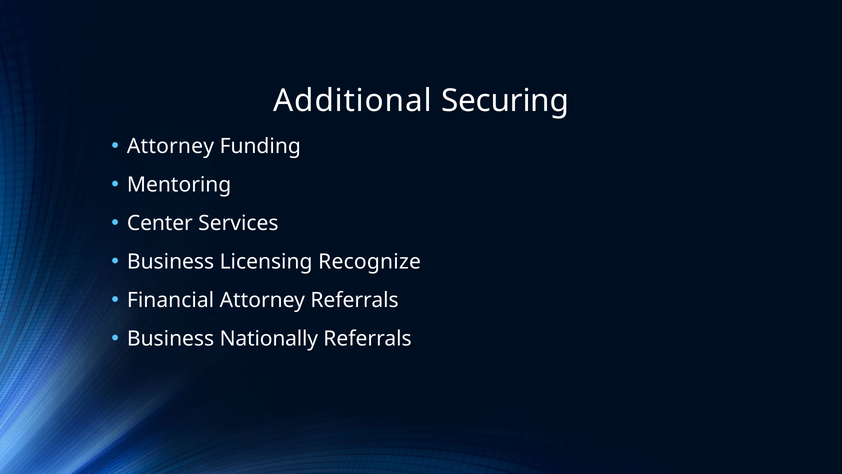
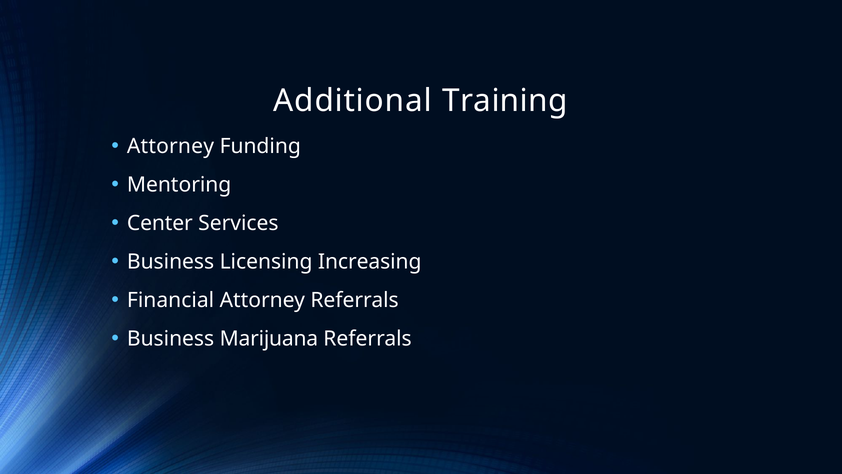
Securing: Securing -> Training (505, 101)
Recognize: Recognize -> Increasing (370, 262)
Nationally: Nationally -> Marijuana (269, 339)
